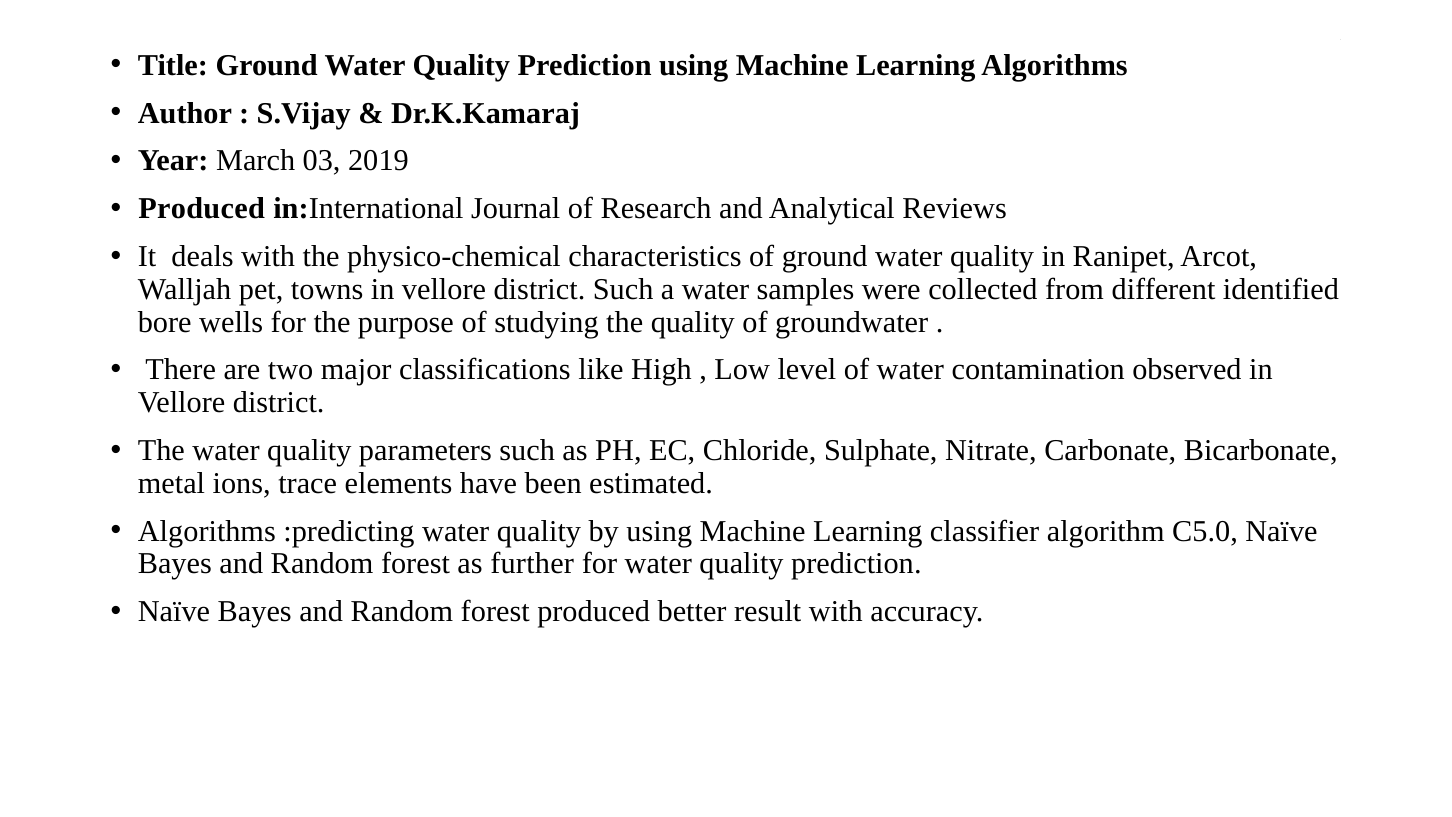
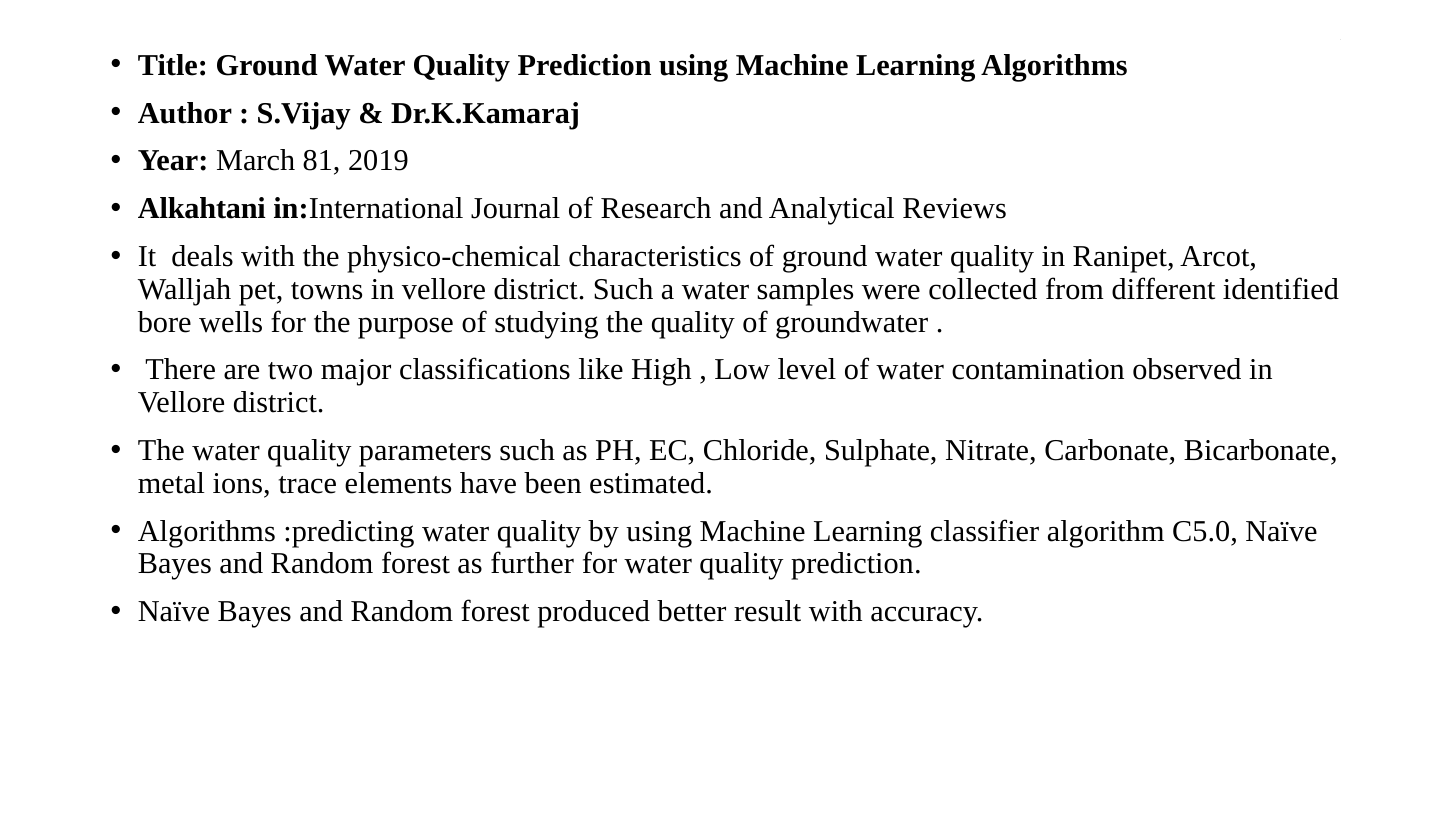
03: 03 -> 81 (322, 161)
Produced: Produced -> Alkahtani (202, 209)
